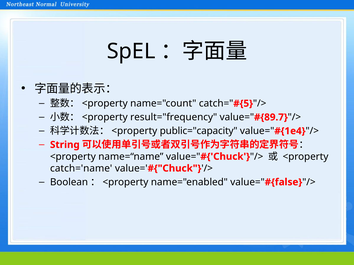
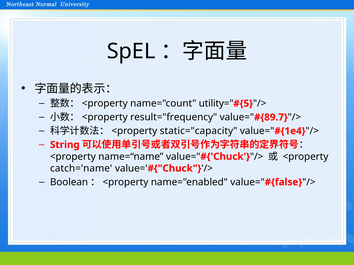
catch=: catch= -> utility= (216, 104)
public="capacity: public="capacity -> static="capacity (199, 131)
